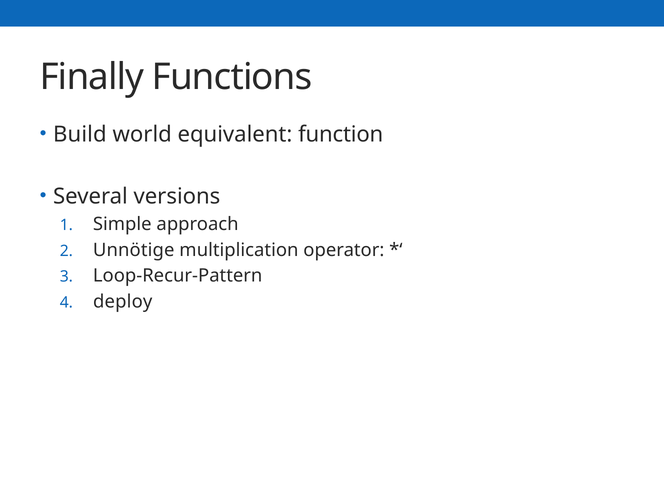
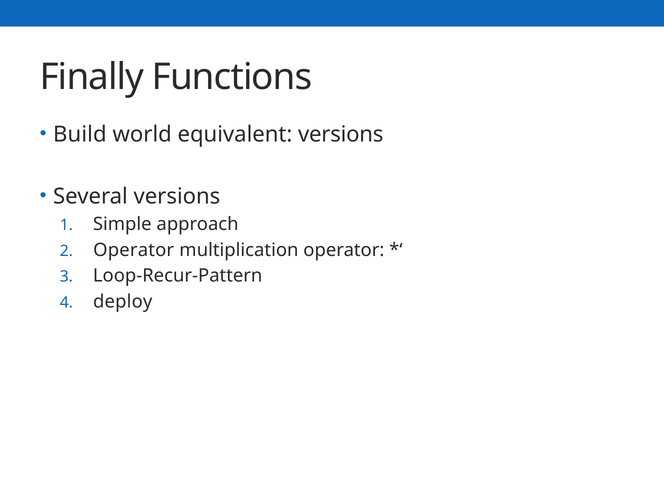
equivalent function: function -> versions (341, 134)
Unnötige: Unnötige -> Operator (134, 250)
